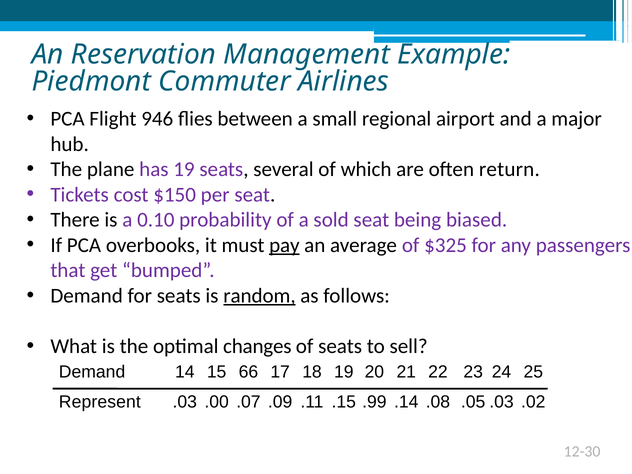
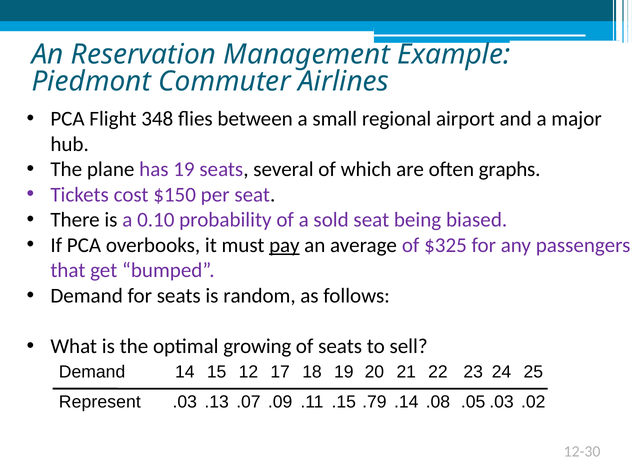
946: 946 -> 348 (157, 119)
return: return -> graphs (510, 169)
random underline: present -> none (259, 296)
changes: changes -> growing (257, 346)
66: 66 -> 12 (248, 372)
.00: .00 -> .13 (217, 402)
.99: .99 -> .79 (374, 402)
